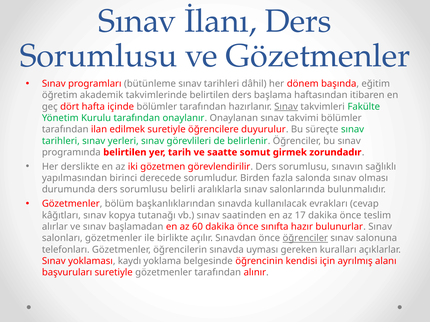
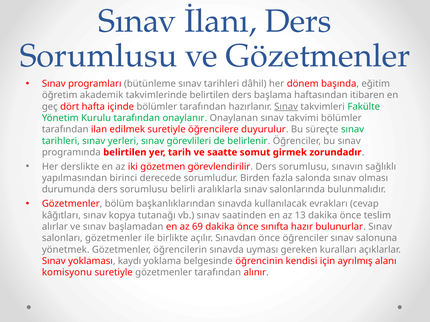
17: 17 -> 13 (300, 216)
60: 60 -> 69 (197, 227)
öğrenciler underline: present -> none (305, 239)
telefonları: telefonları -> yönetmek (66, 250)
başvuruları: başvuruları -> komisyonu (67, 273)
